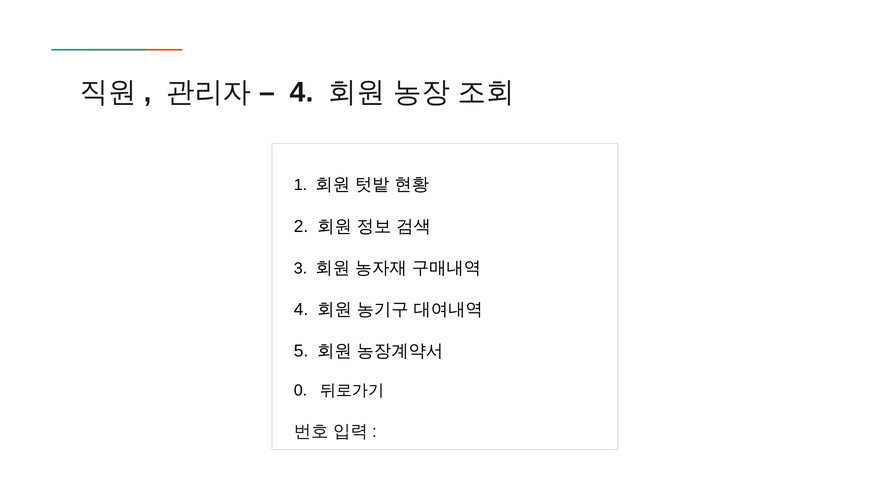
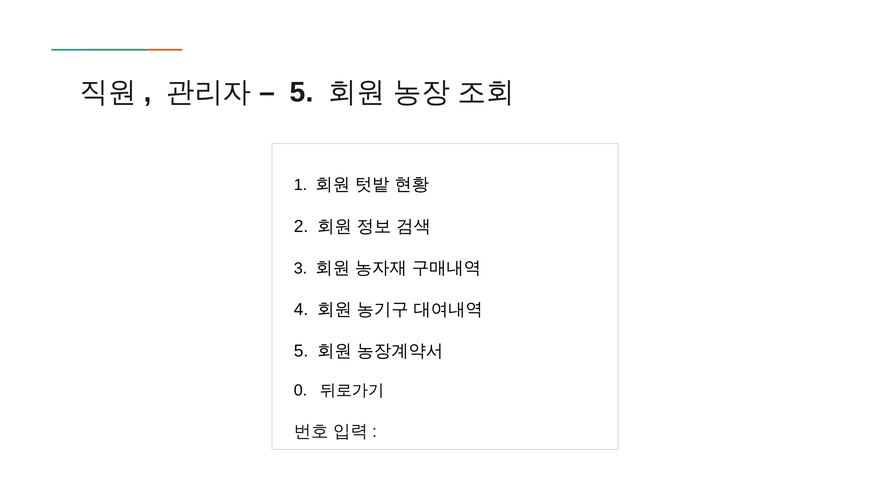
4: 4 -> 5 (302, 92)
